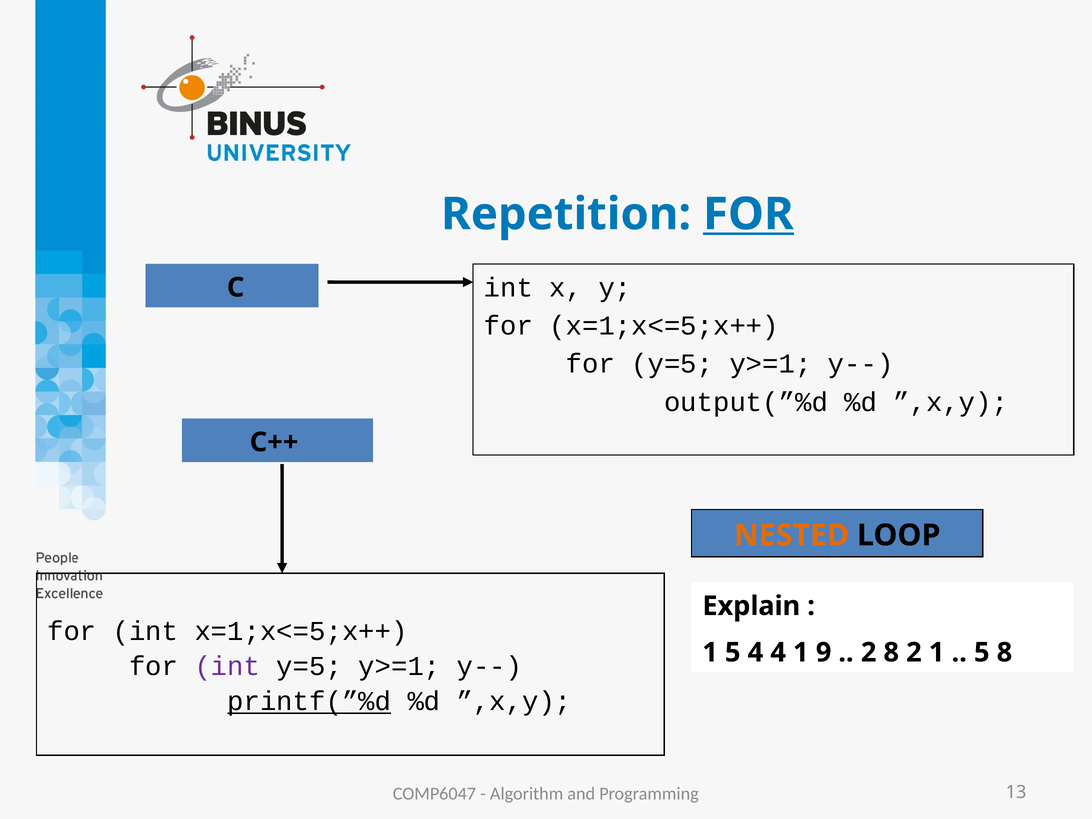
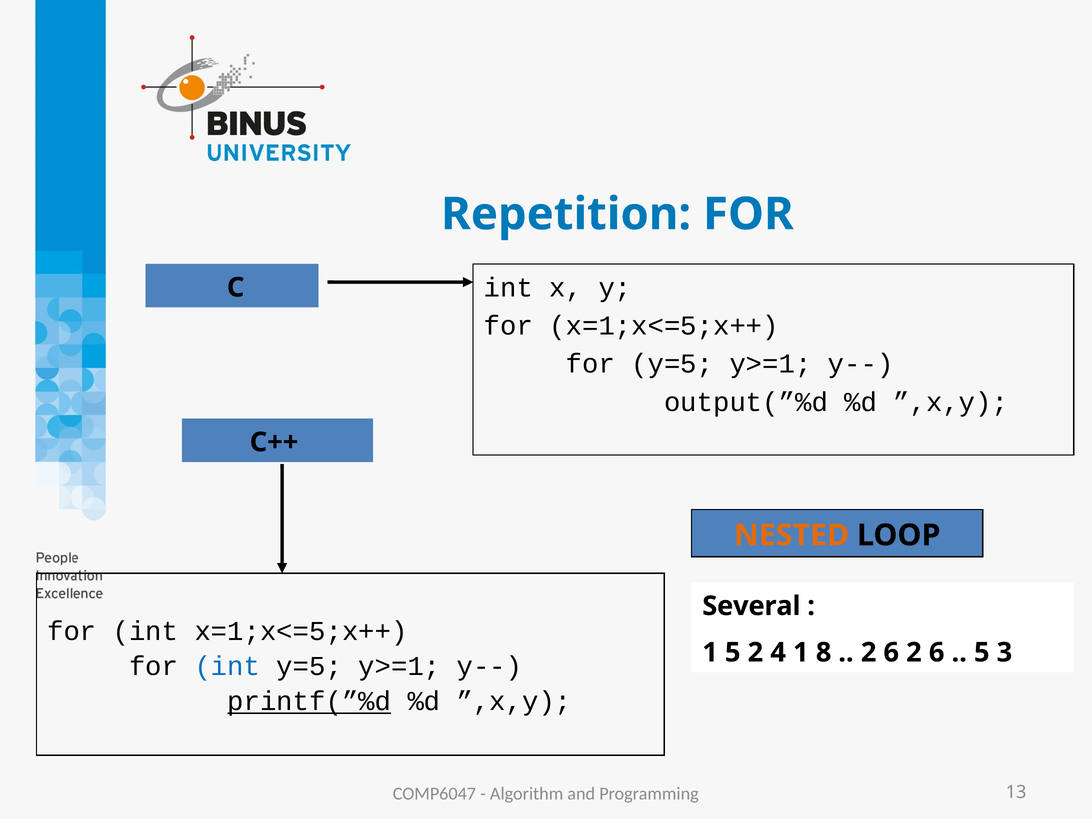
FOR underline: present -> none (748, 214)
Explain: Explain -> Several (751, 606)
5 4: 4 -> 2 (755, 652)
9: 9 -> 8 (824, 652)
8: 8 -> 6 (891, 652)
1: 1 -> 6 (937, 652)
5 8: 8 -> 3 (1004, 652)
int colour: purple -> blue (227, 666)
